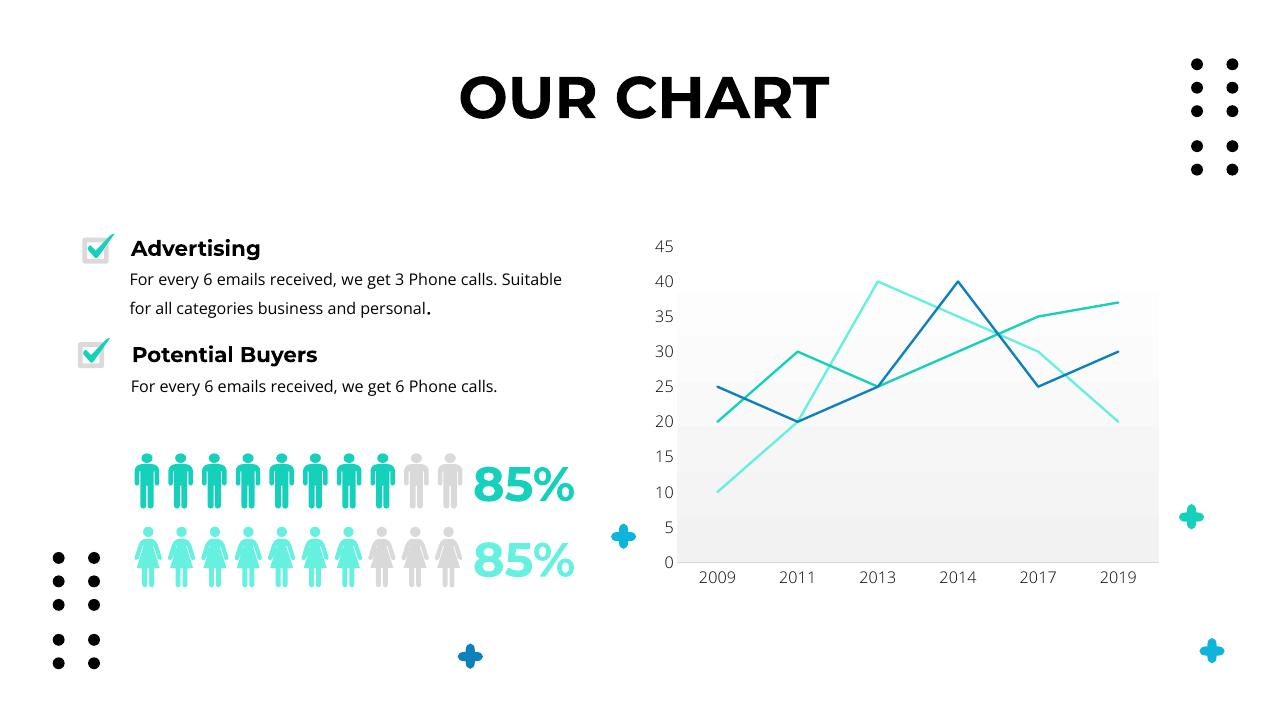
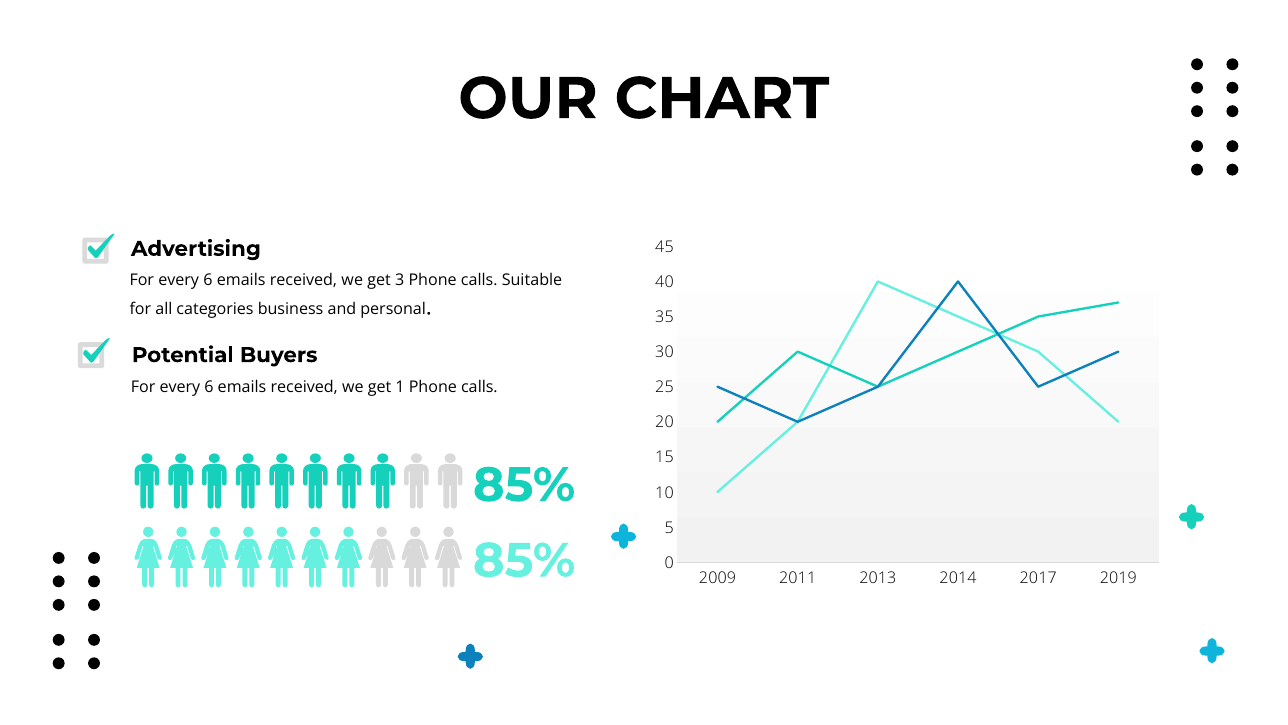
get 6: 6 -> 1 (400, 387)
